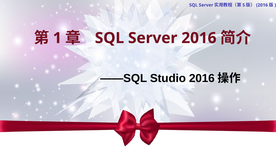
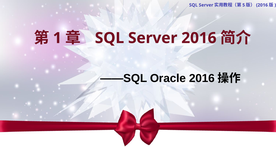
Studio: Studio -> Oracle (168, 78)
